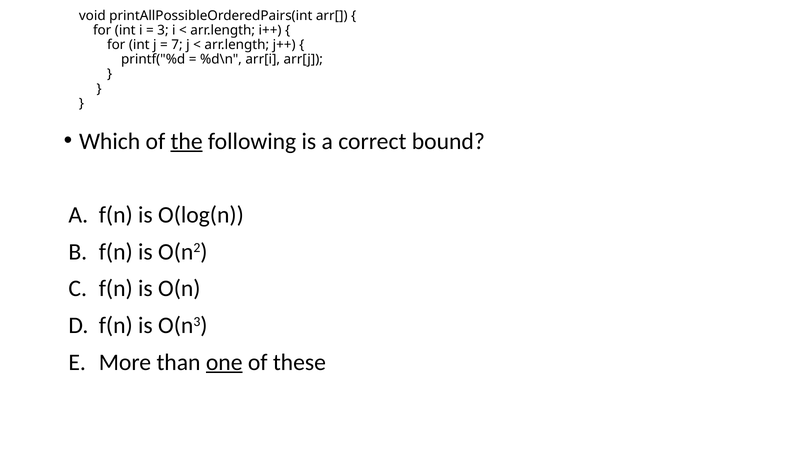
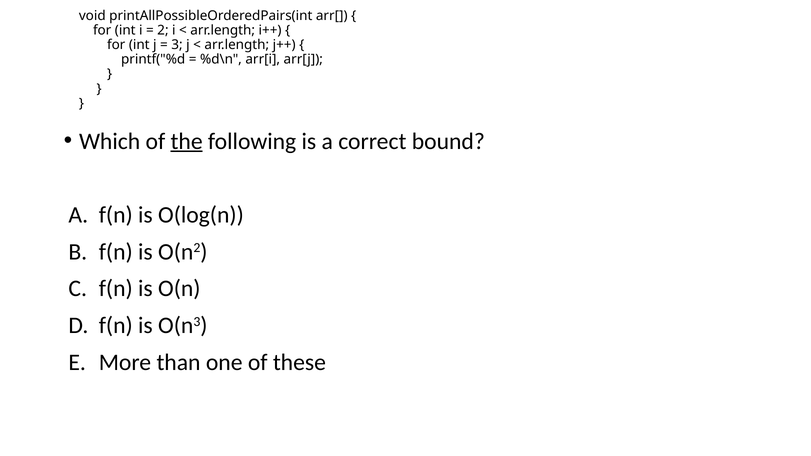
3: 3 -> 2 (163, 30)
7: 7 -> 3 (177, 45)
one underline: present -> none (224, 362)
